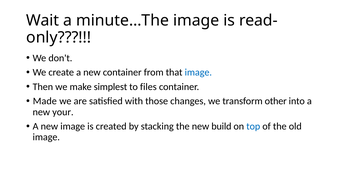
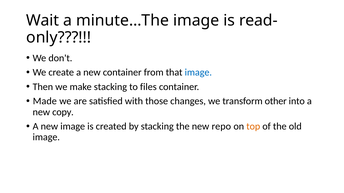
make simplest: simplest -> stacking (110, 87)
your: your -> copy (63, 112)
build: build -> repo (221, 127)
top colour: blue -> orange (253, 127)
